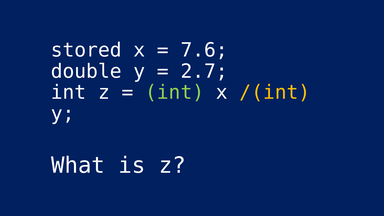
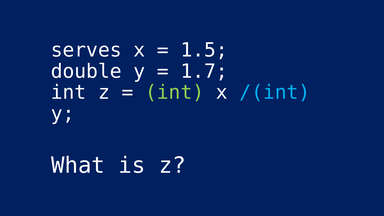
stored: stored -> serves (86, 50)
7.6: 7.6 -> 1.5 (204, 50)
2.7: 2.7 -> 1.7 (204, 71)
/(int colour: yellow -> light blue (275, 93)
